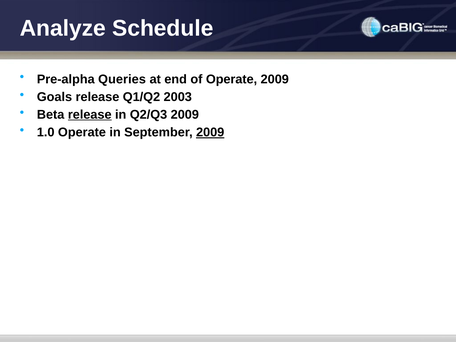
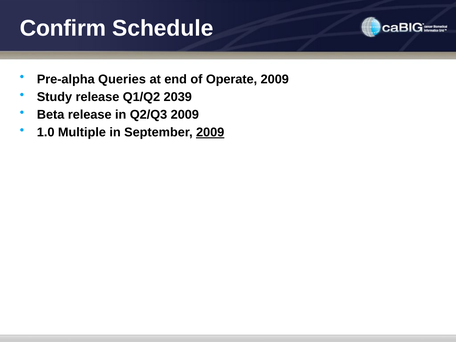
Analyze: Analyze -> Confirm (63, 28)
Goals: Goals -> Study (54, 97)
2003: 2003 -> 2039 (178, 97)
release underline: present -> none (90, 115)
1.0 Operate: Operate -> Multiple (82, 132)
